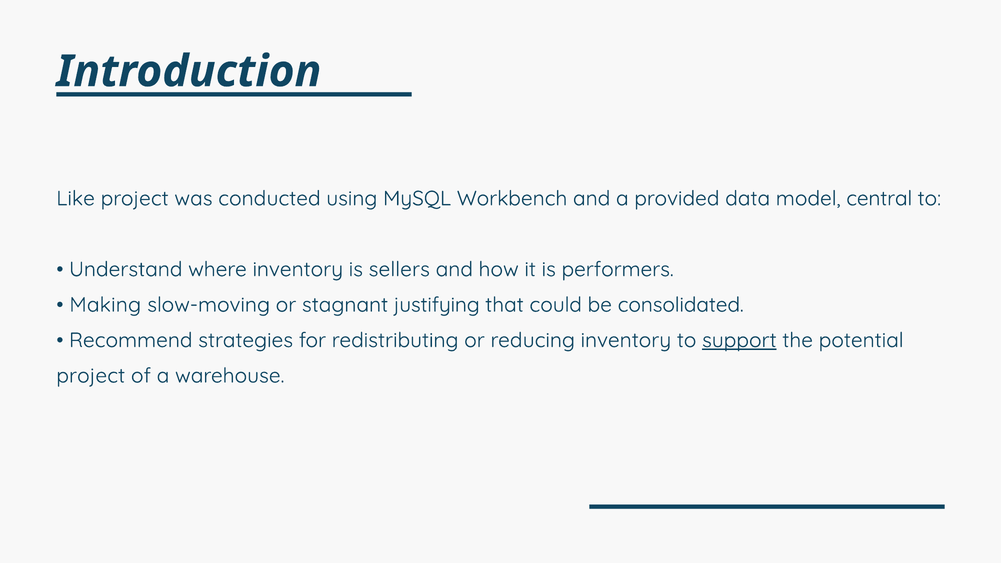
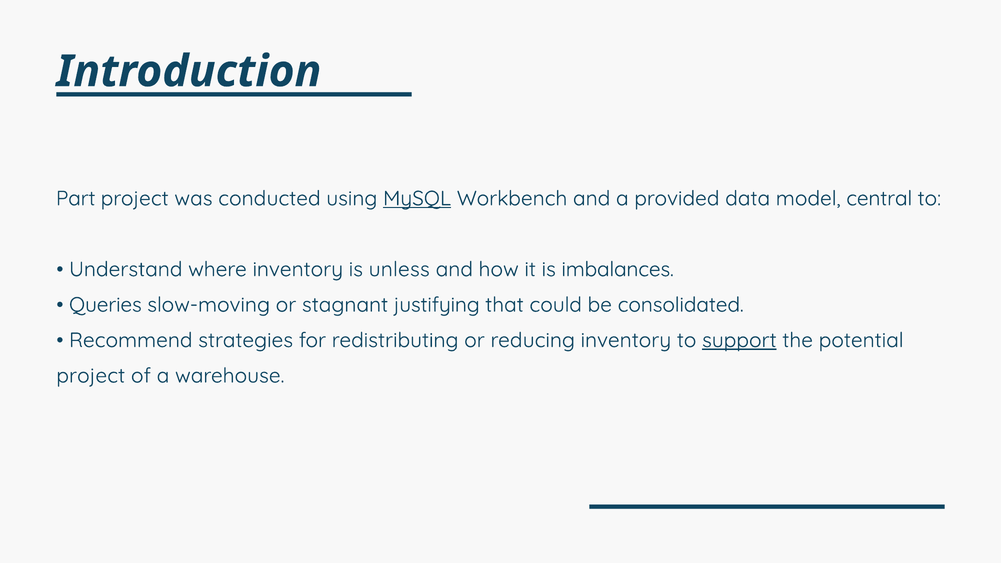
Like: Like -> Part (76, 199)
MySQL underline: none -> present (417, 199)
sellers: sellers -> unless (399, 269)
performers: performers -> imbalances (618, 269)
Making: Making -> Queries (105, 305)
